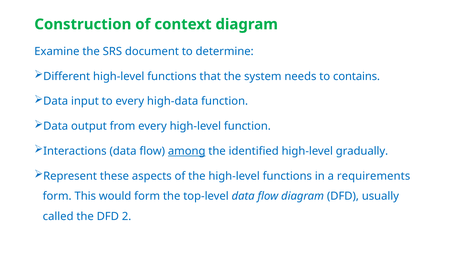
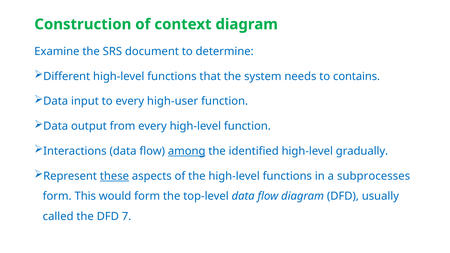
high-data: high-data -> high-user (173, 101)
these underline: none -> present (114, 176)
requirements: requirements -> subprocesses (374, 176)
2: 2 -> 7 (127, 217)
